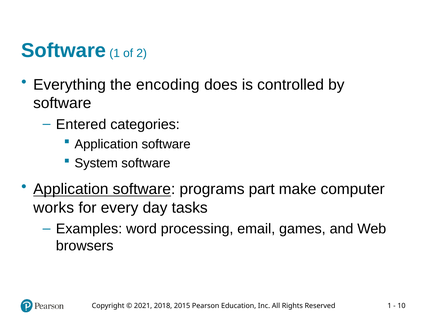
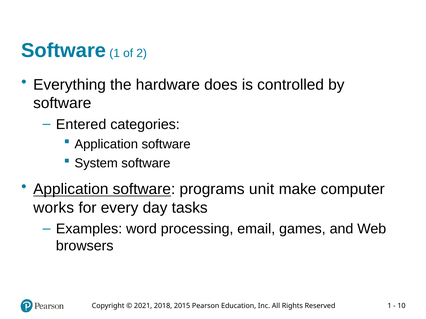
encoding: encoding -> hardware (168, 85)
part: part -> unit (262, 190)
